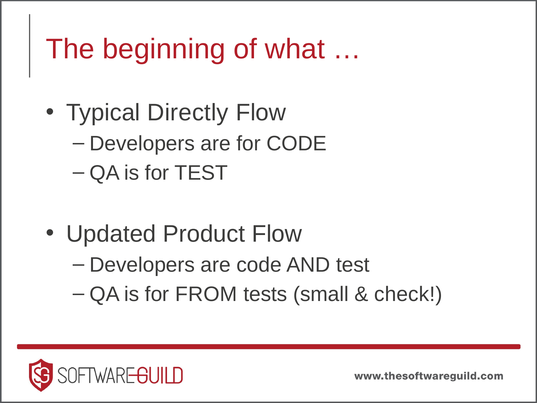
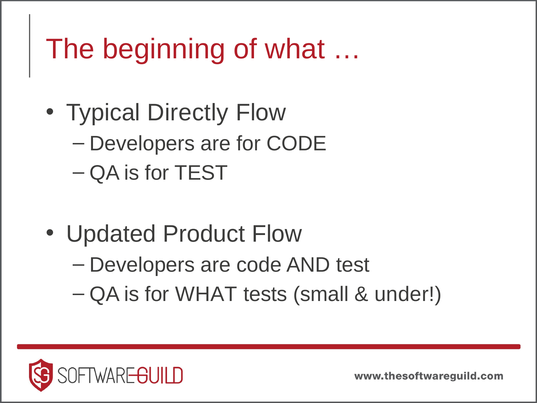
for FROM: FROM -> WHAT (206, 294)
check: check -> under (408, 294)
